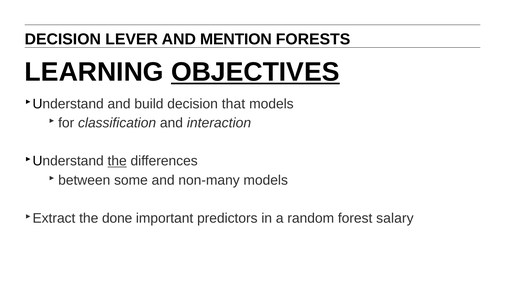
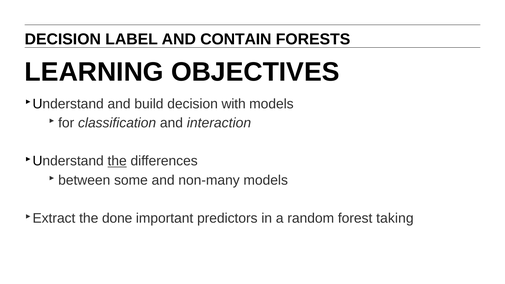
LEVER: LEVER -> LABEL (132, 39)
MENTION: MENTION -> CONTAIN (236, 39)
OBJECTIVES underline: present -> none (255, 72)
that: that -> with (234, 104)
salary: salary -> taking (395, 218)
